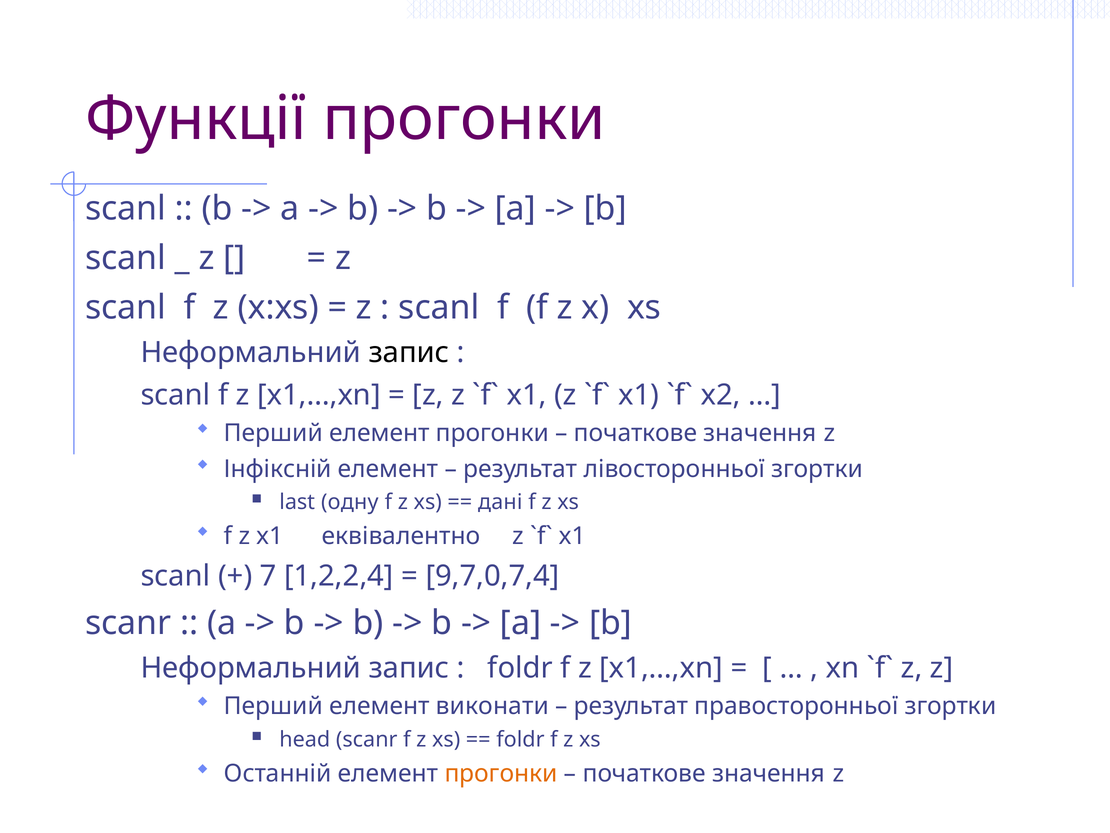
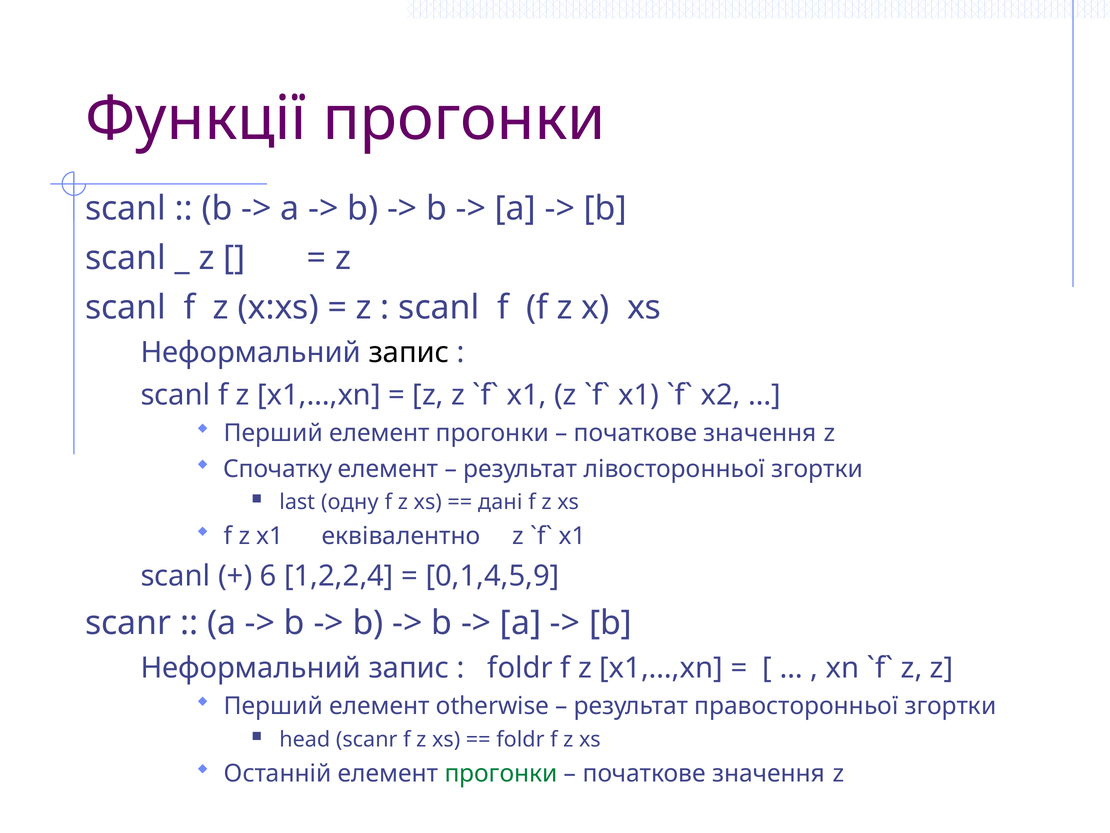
Інфіксній: Інфіксній -> Спочатку (278, 469)
7: 7 -> 6 (268, 576)
9,7,0,7,4: 9,7,0,7,4 -> 0,1,4,5,9 (493, 576)
виконати: виконати -> otherwise (493, 706)
прогонки colour: orange -> green (501, 773)
